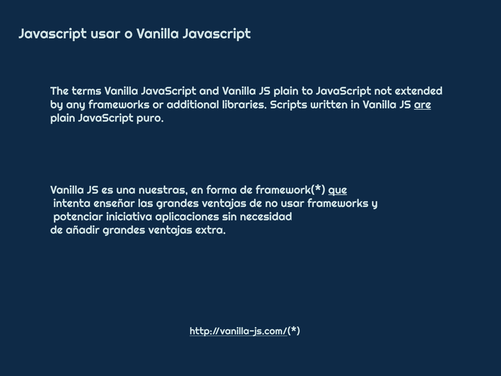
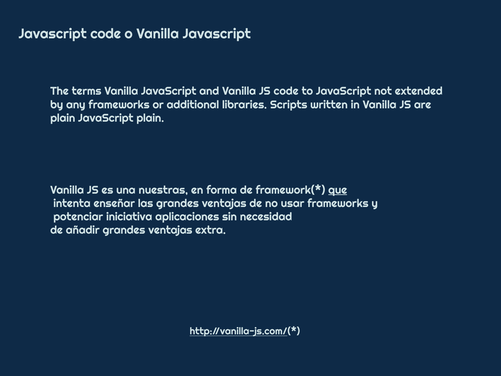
Javascript usar: usar -> code (106, 34)
JS plain: plain -> code (286, 91)
are underline: present -> none (423, 105)
JavaScript puro: puro -> plain (150, 118)
